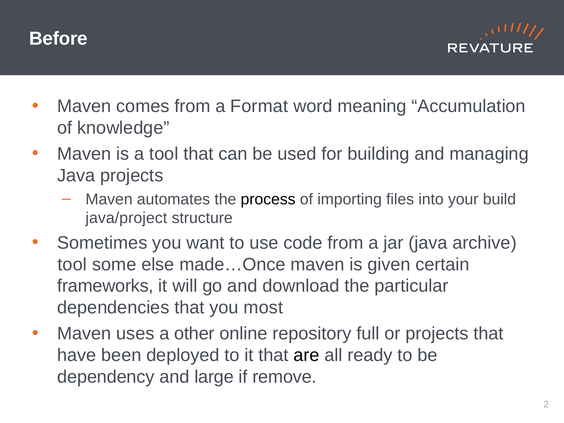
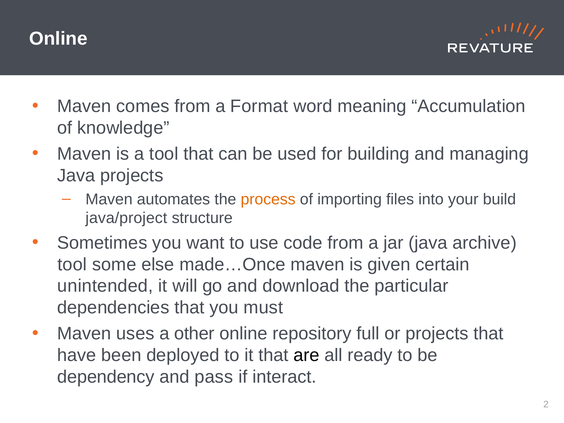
Before: Before -> Online (58, 39)
process colour: black -> orange (268, 199)
frameworks: frameworks -> unintended (105, 286)
most: most -> must (263, 308)
large: large -> pass (214, 377)
remove: remove -> interact (284, 377)
